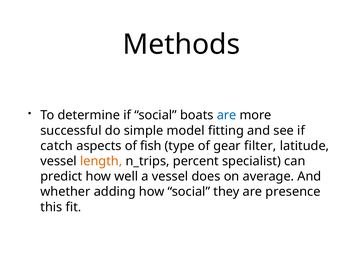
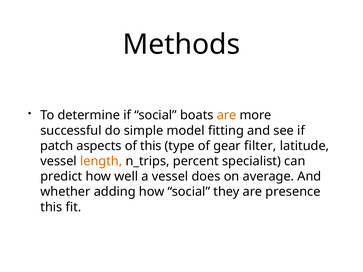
are colour: blue -> orange (227, 115)
catch: catch -> patch (57, 146)
of fish: fish -> this (151, 146)
